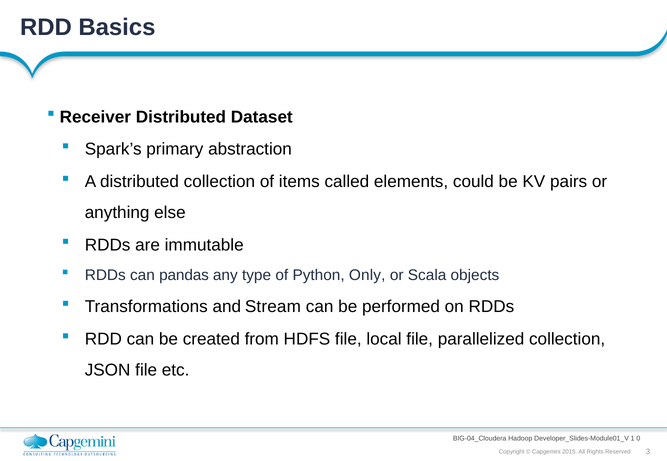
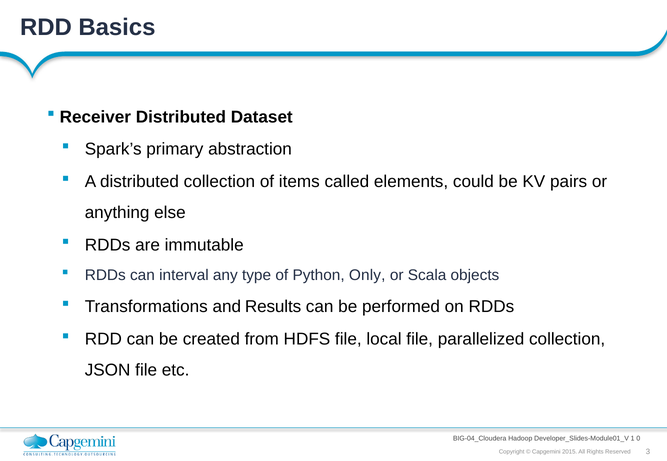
pandas: pandas -> interval (184, 276)
Stream: Stream -> Results (273, 307)
